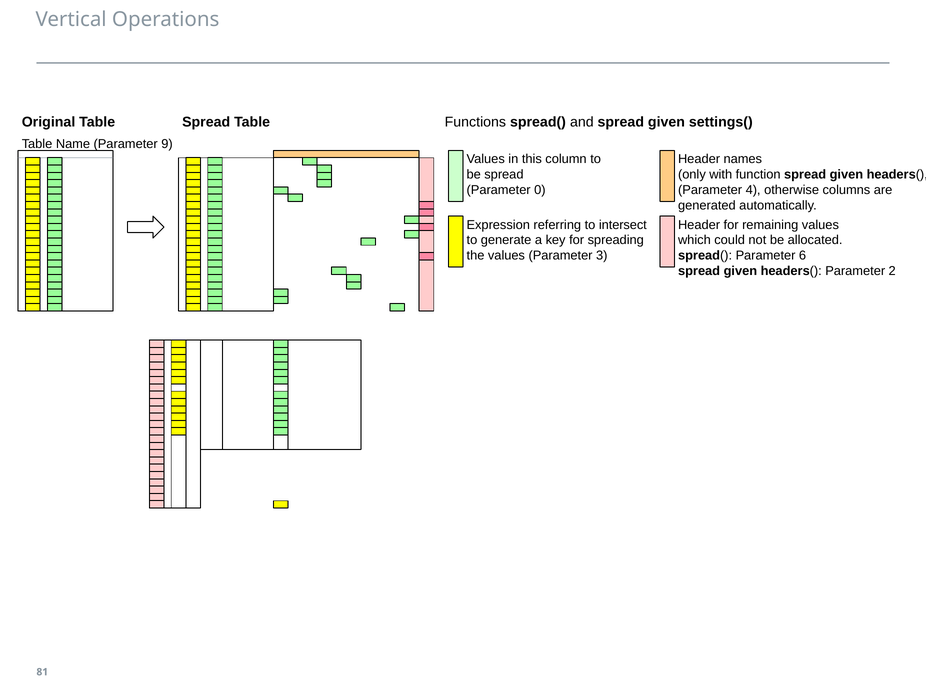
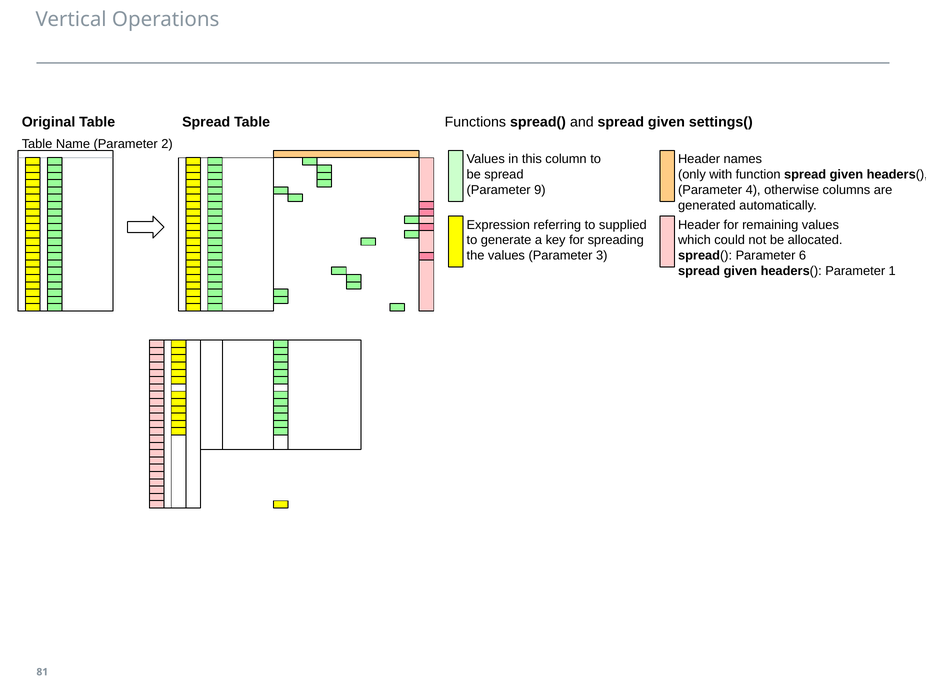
9: 9 -> 2 (167, 144)
0: 0 -> 9 (540, 190)
intersect: intersect -> supplied (623, 225)
2: 2 -> 1 (892, 271)
